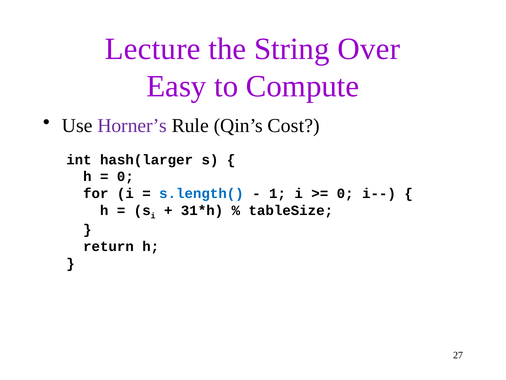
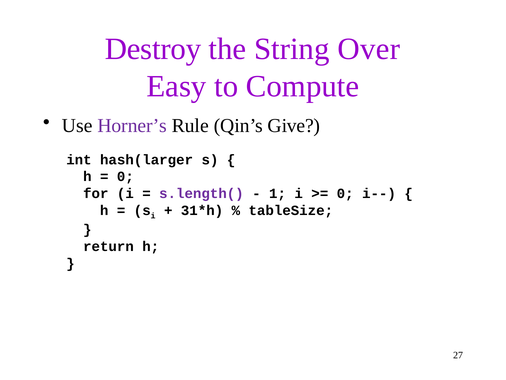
Lecture: Lecture -> Destroy (153, 49)
Cost: Cost -> Give (294, 125)
s.length( colour: blue -> purple (201, 193)
